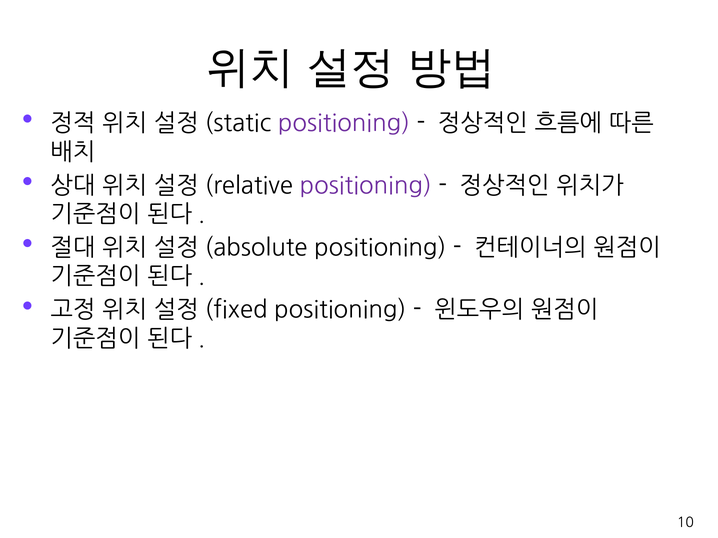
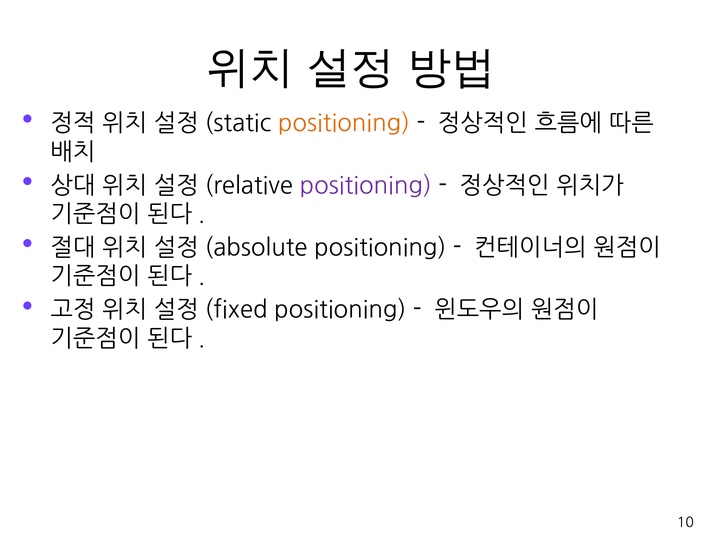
positioning colour: purple -> orange (344, 124)
